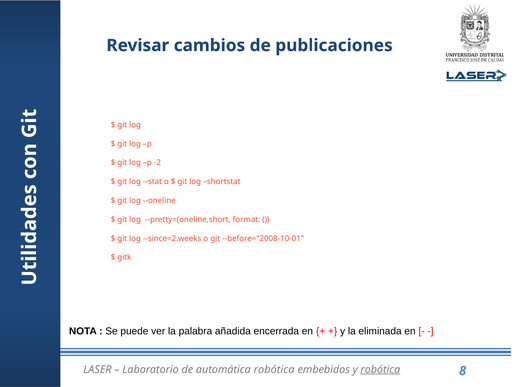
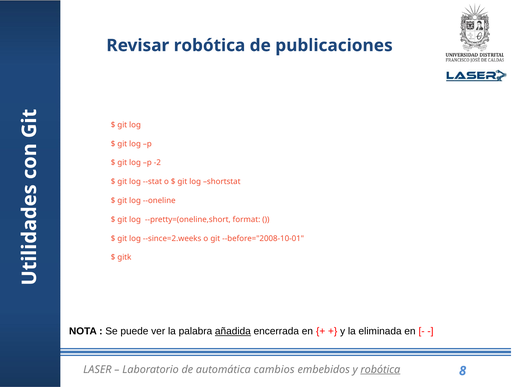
Revisar cambios: cambios -> robótica (209, 46)
añadida underline: none -> present (233, 332)
automática robótica: robótica -> cambios (274, 370)
